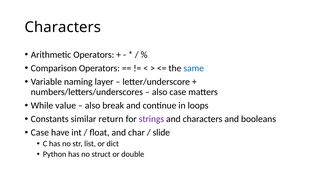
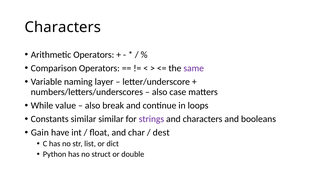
same colour: blue -> purple (194, 68)
similar return: return -> similar (111, 119)
Case: Case -> Gain (40, 133)
slide: slide -> dest (161, 133)
